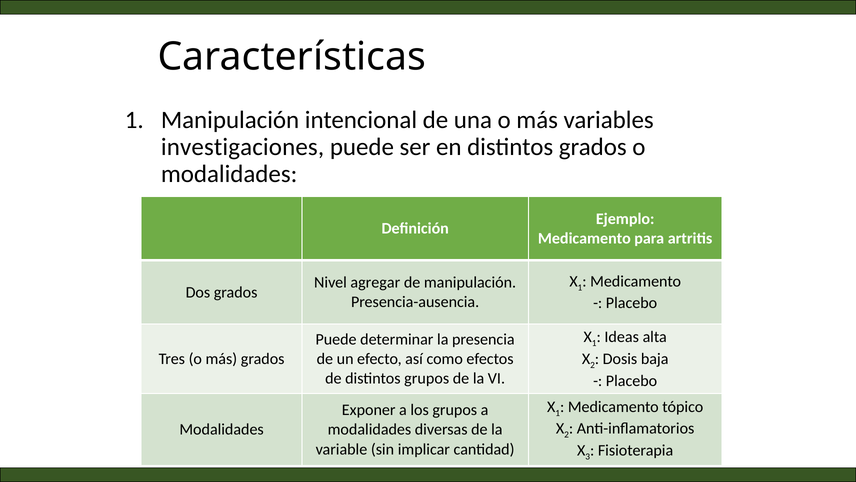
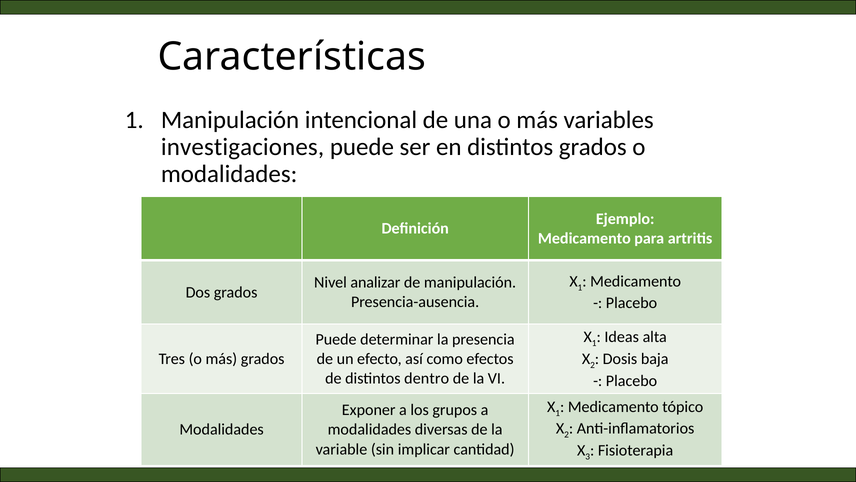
agregar: agregar -> analizar (375, 282)
distintos grupos: grupos -> dentro (427, 378)
